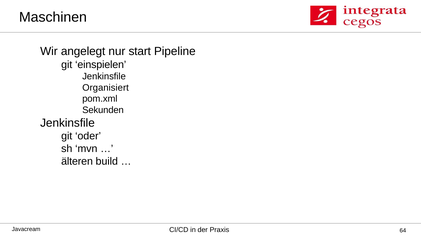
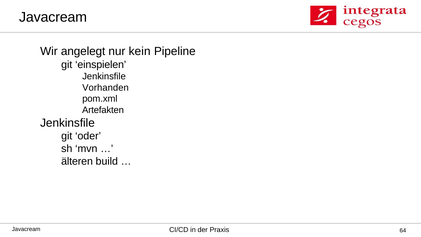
Maschinen: Maschinen -> Javacream (53, 17)
start: start -> kein (140, 51)
Organisiert: Organisiert -> Vorhanden (106, 88)
Sekunden: Sekunden -> Artefakten (103, 110)
